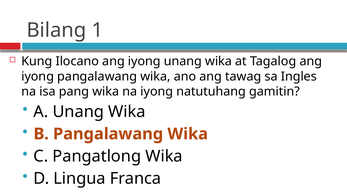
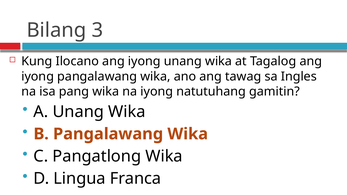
1: 1 -> 3 (98, 30)
